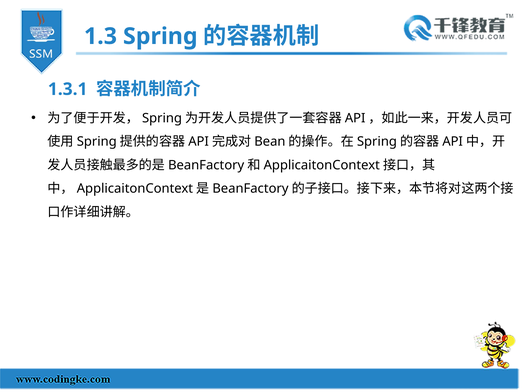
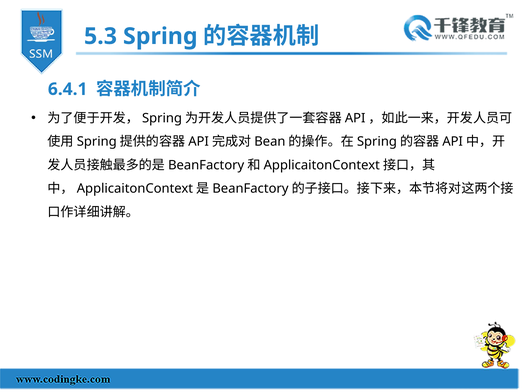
1.3: 1.3 -> 5.3 (100, 36)
1.3.1: 1.3.1 -> 6.4.1 (68, 89)
